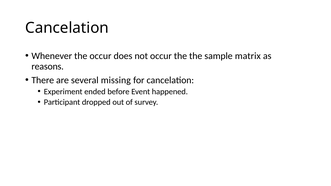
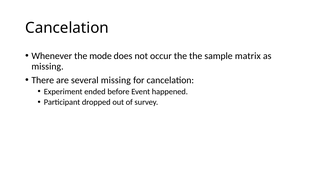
the occur: occur -> mode (101, 56)
reasons: reasons -> missing (48, 66)
